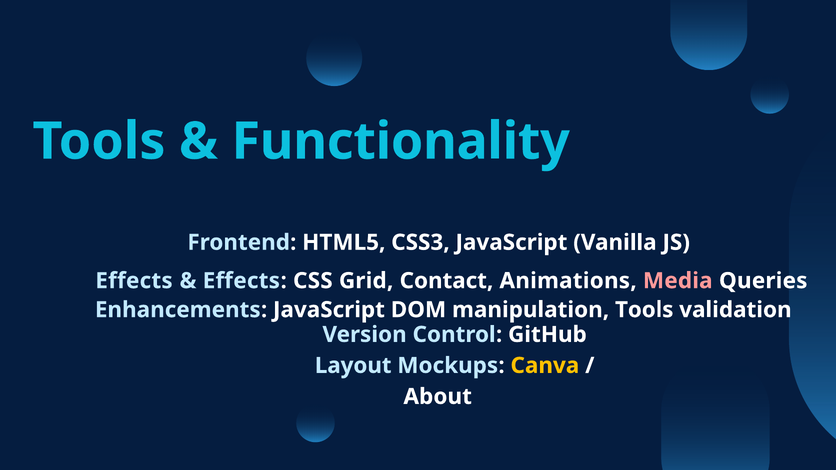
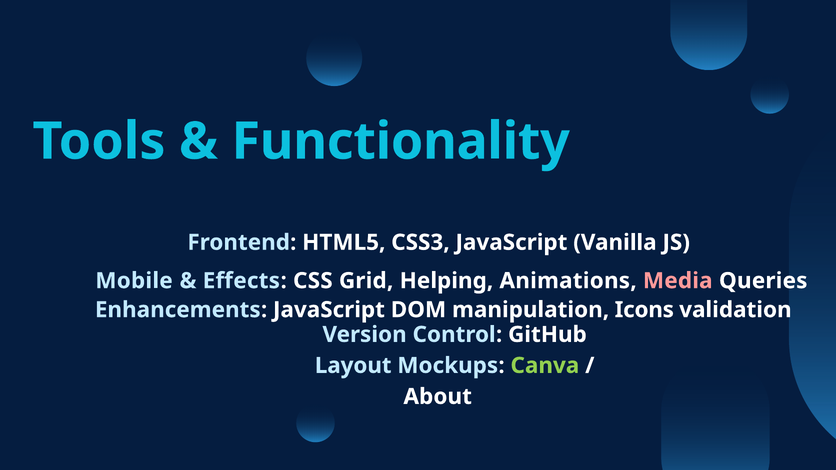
Effects: Effects -> Mobile (134, 281)
Contact: Contact -> Helping (446, 281)
manipulation Tools: Tools -> Icons (644, 310)
Canva colour: yellow -> light green (545, 366)
